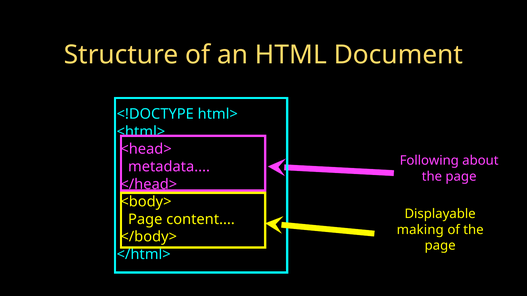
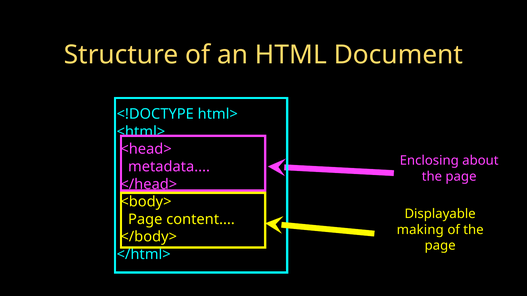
Following: Following -> Enclosing (429, 161)
